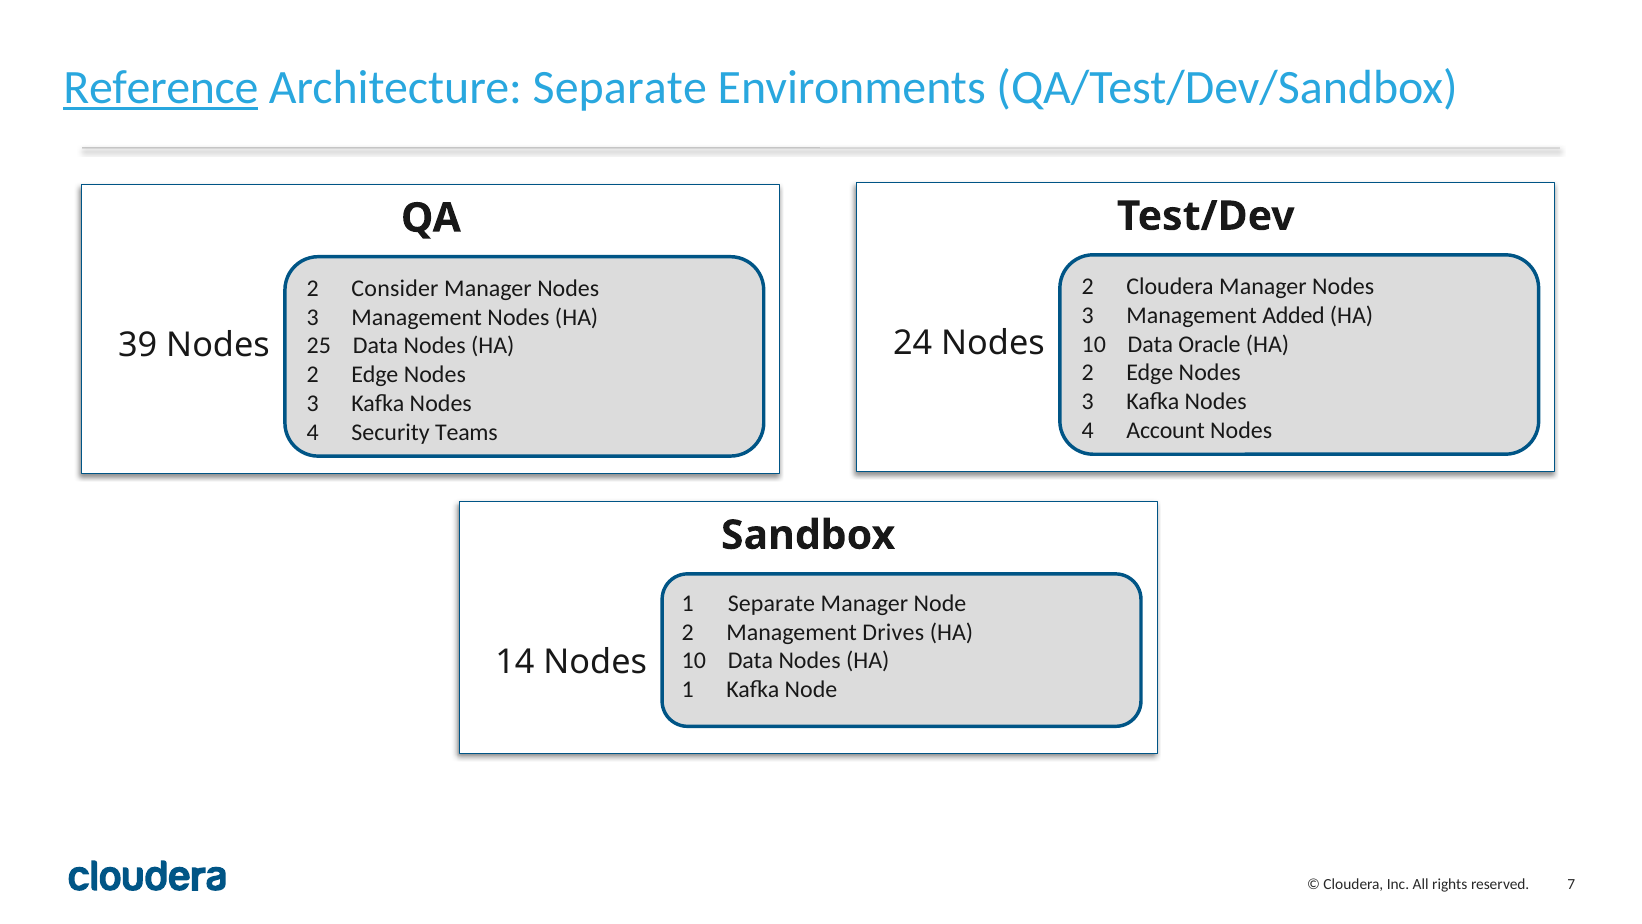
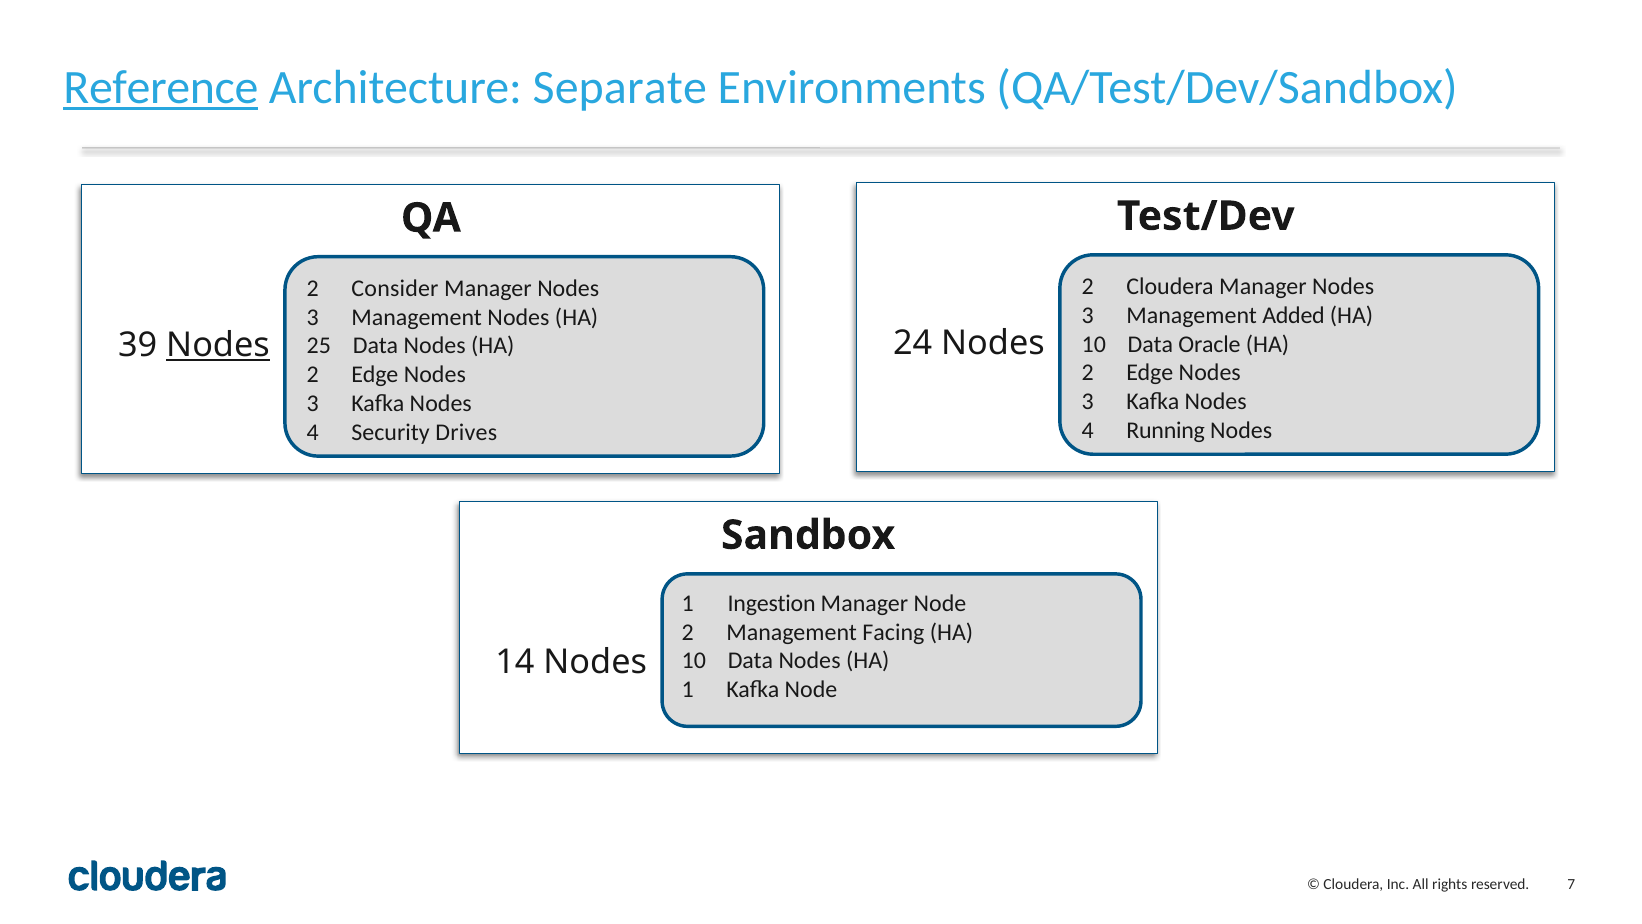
Nodes underline: none -> present (218, 345)
Account: Account -> Running (1166, 430)
Teams: Teams -> Drives (466, 432)
1 Separate: Separate -> Ingestion (772, 603)
Drives: Drives -> Facing (893, 632)
